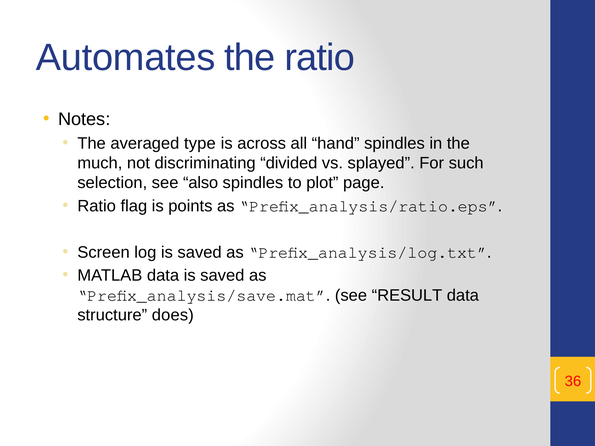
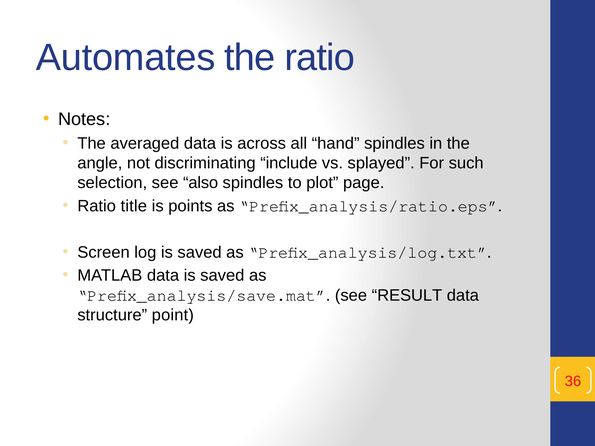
averaged type: type -> data (200, 143)
much: much -> angle (100, 163)
divided: divided -> include (289, 163)
flag: flag -> title (134, 206)
does: does -> point (173, 315)
